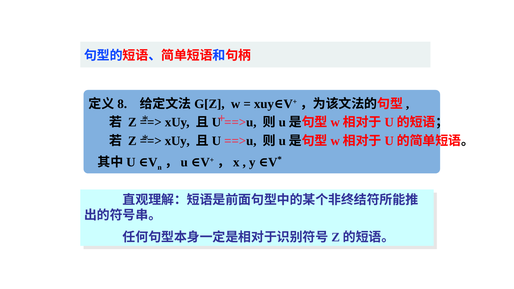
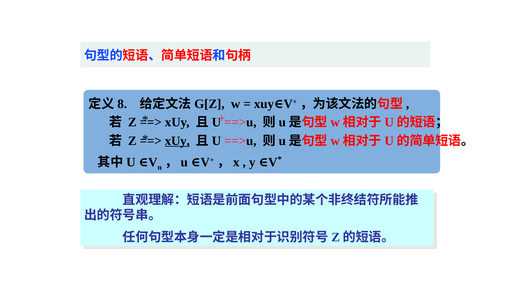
xUy underline: none -> present (177, 141)
